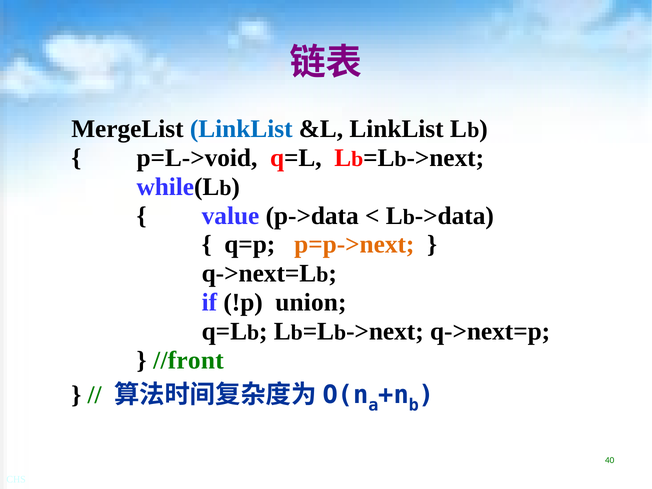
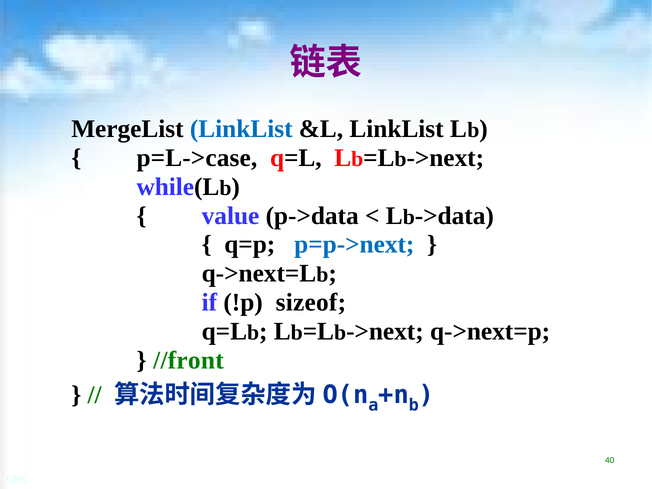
p=L->void: p=L->void -> p=L->case (197, 158)
p=p->next colour: orange -> blue (354, 245)
union: union -> sizeof (311, 302)
